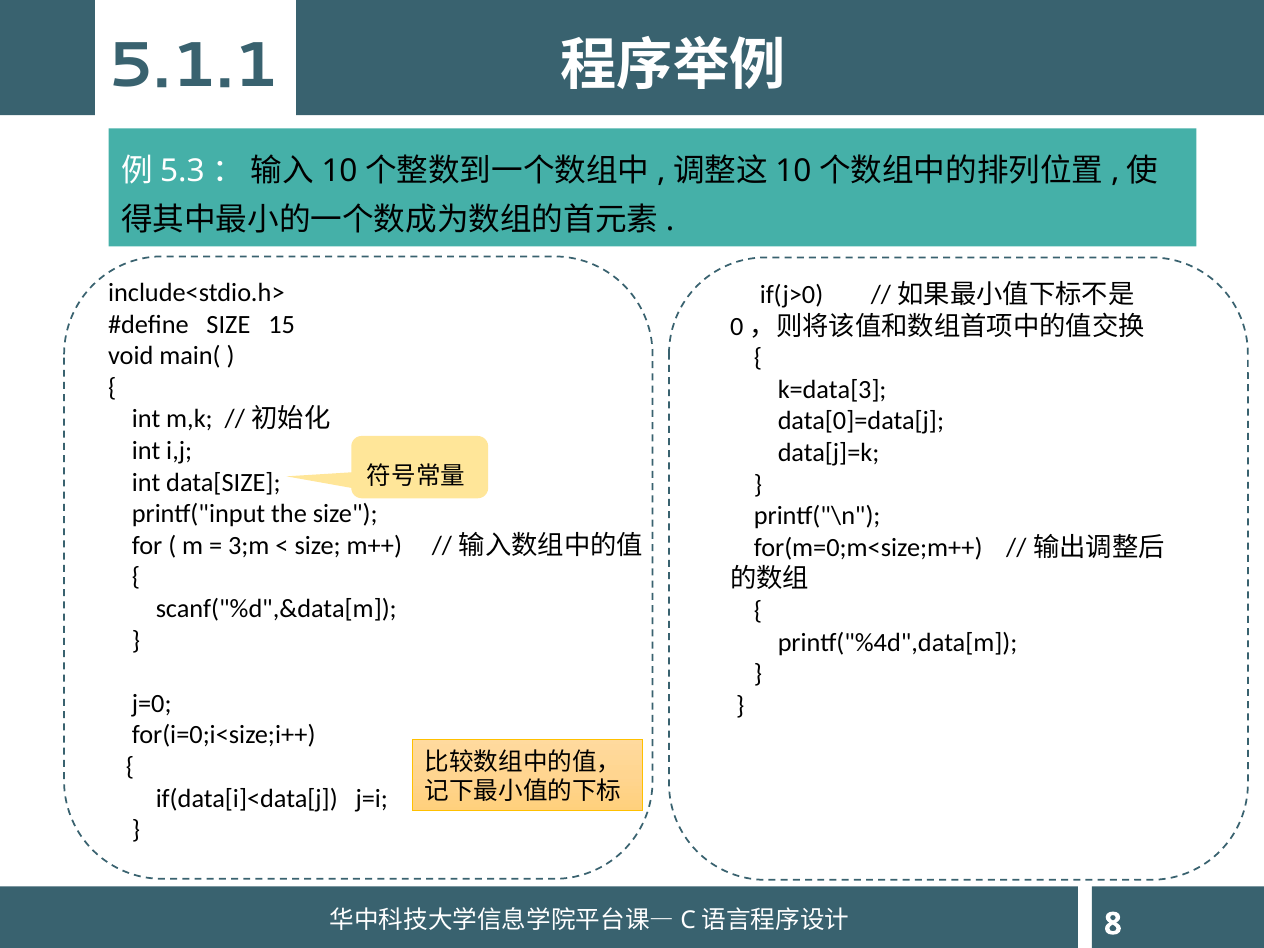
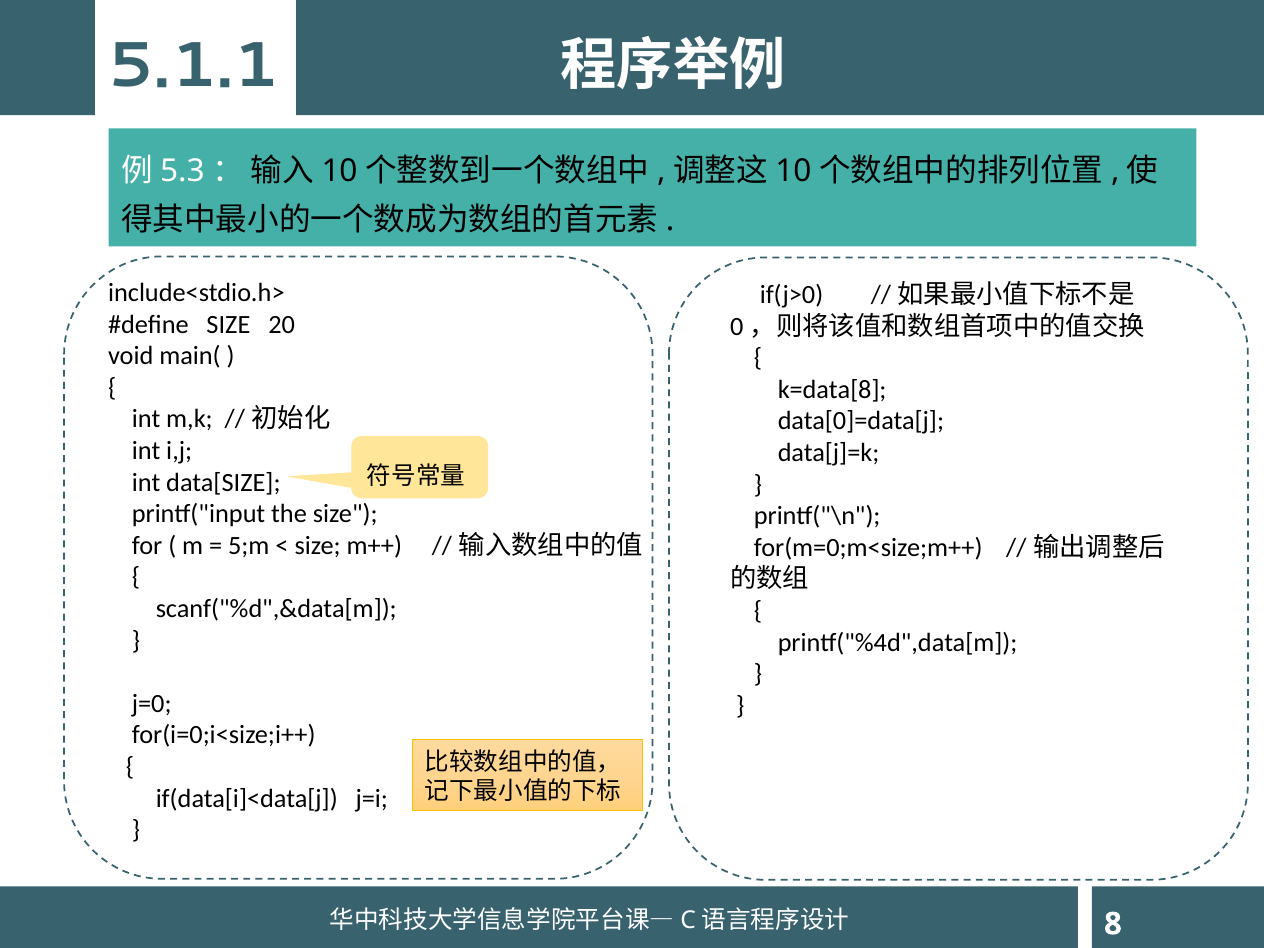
15: 15 -> 20 (282, 324)
k=data[3: k=data[3 -> k=data[8 (832, 390)
3;m: 3;m -> 5;m (249, 546)
